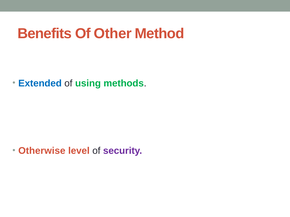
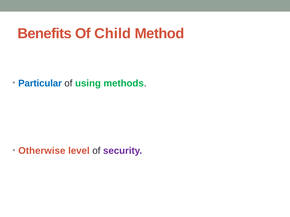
Other: Other -> Child (113, 34)
Extended: Extended -> Particular (40, 83)
